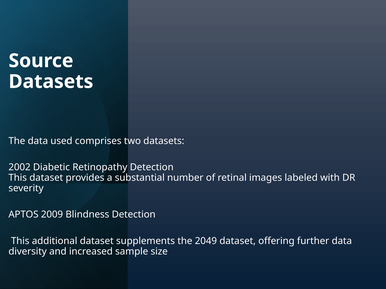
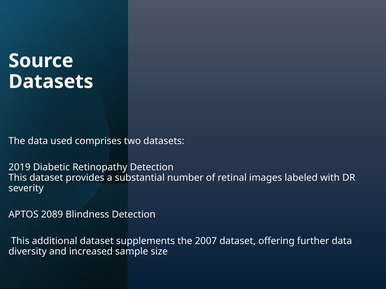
2002: 2002 -> 2019 (20, 168)
2009: 2009 -> 2089 (52, 215)
2049: 2049 -> 2007 (206, 241)
